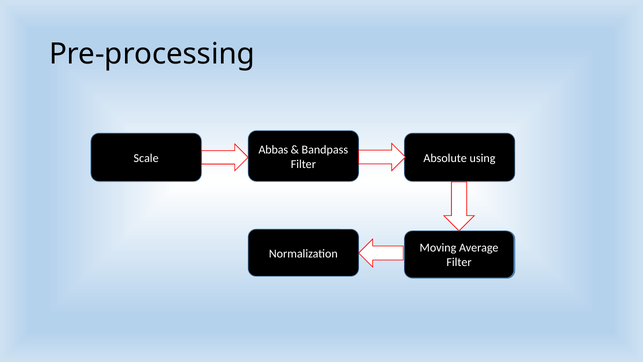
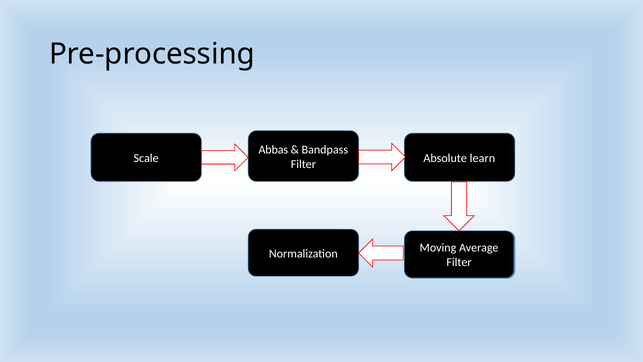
using: using -> learn (482, 158)
